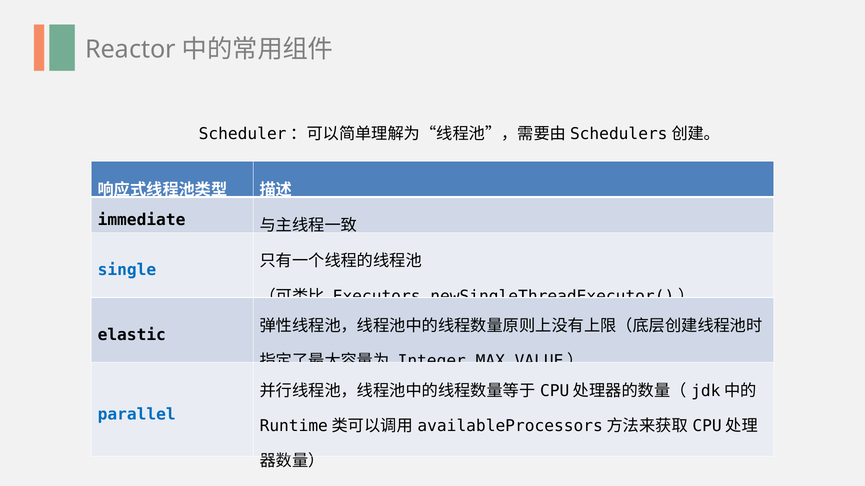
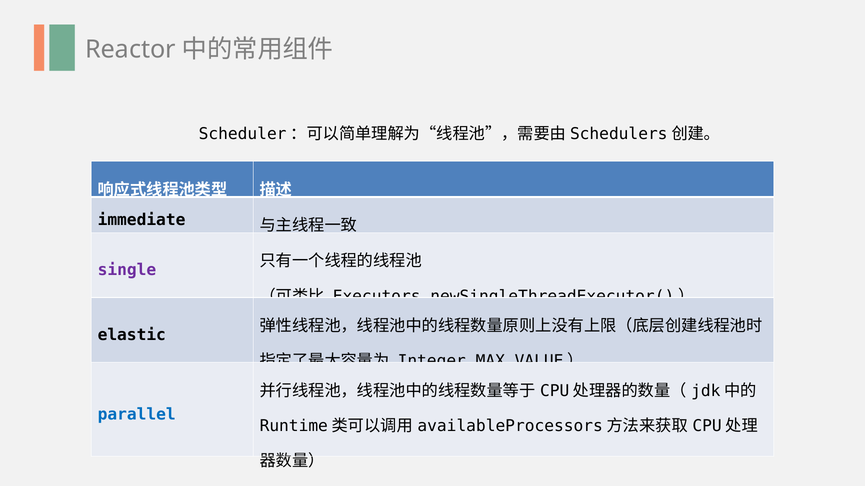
single colour: blue -> purple (127, 270)
